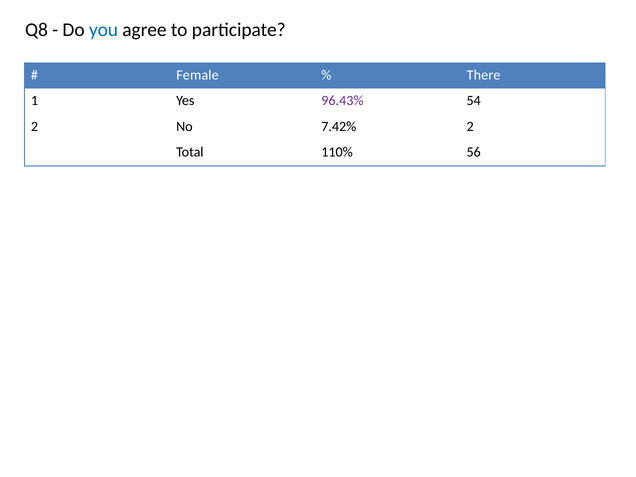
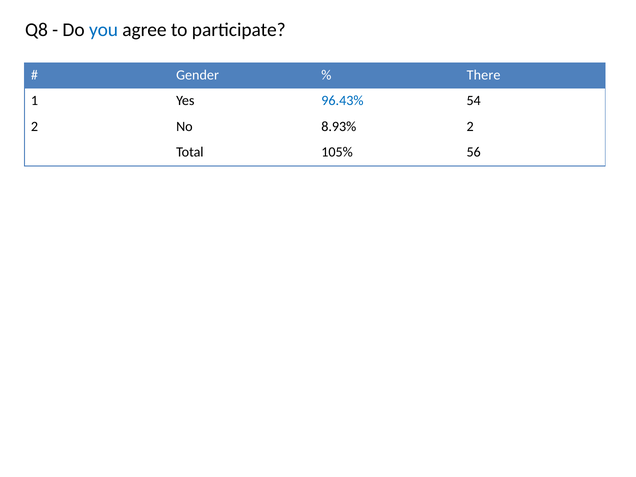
Female: Female -> Gender (198, 75)
96.43% colour: purple -> blue (342, 101)
7.42%: 7.42% -> 8.93% (339, 126)
110%: 110% -> 105% (337, 152)
